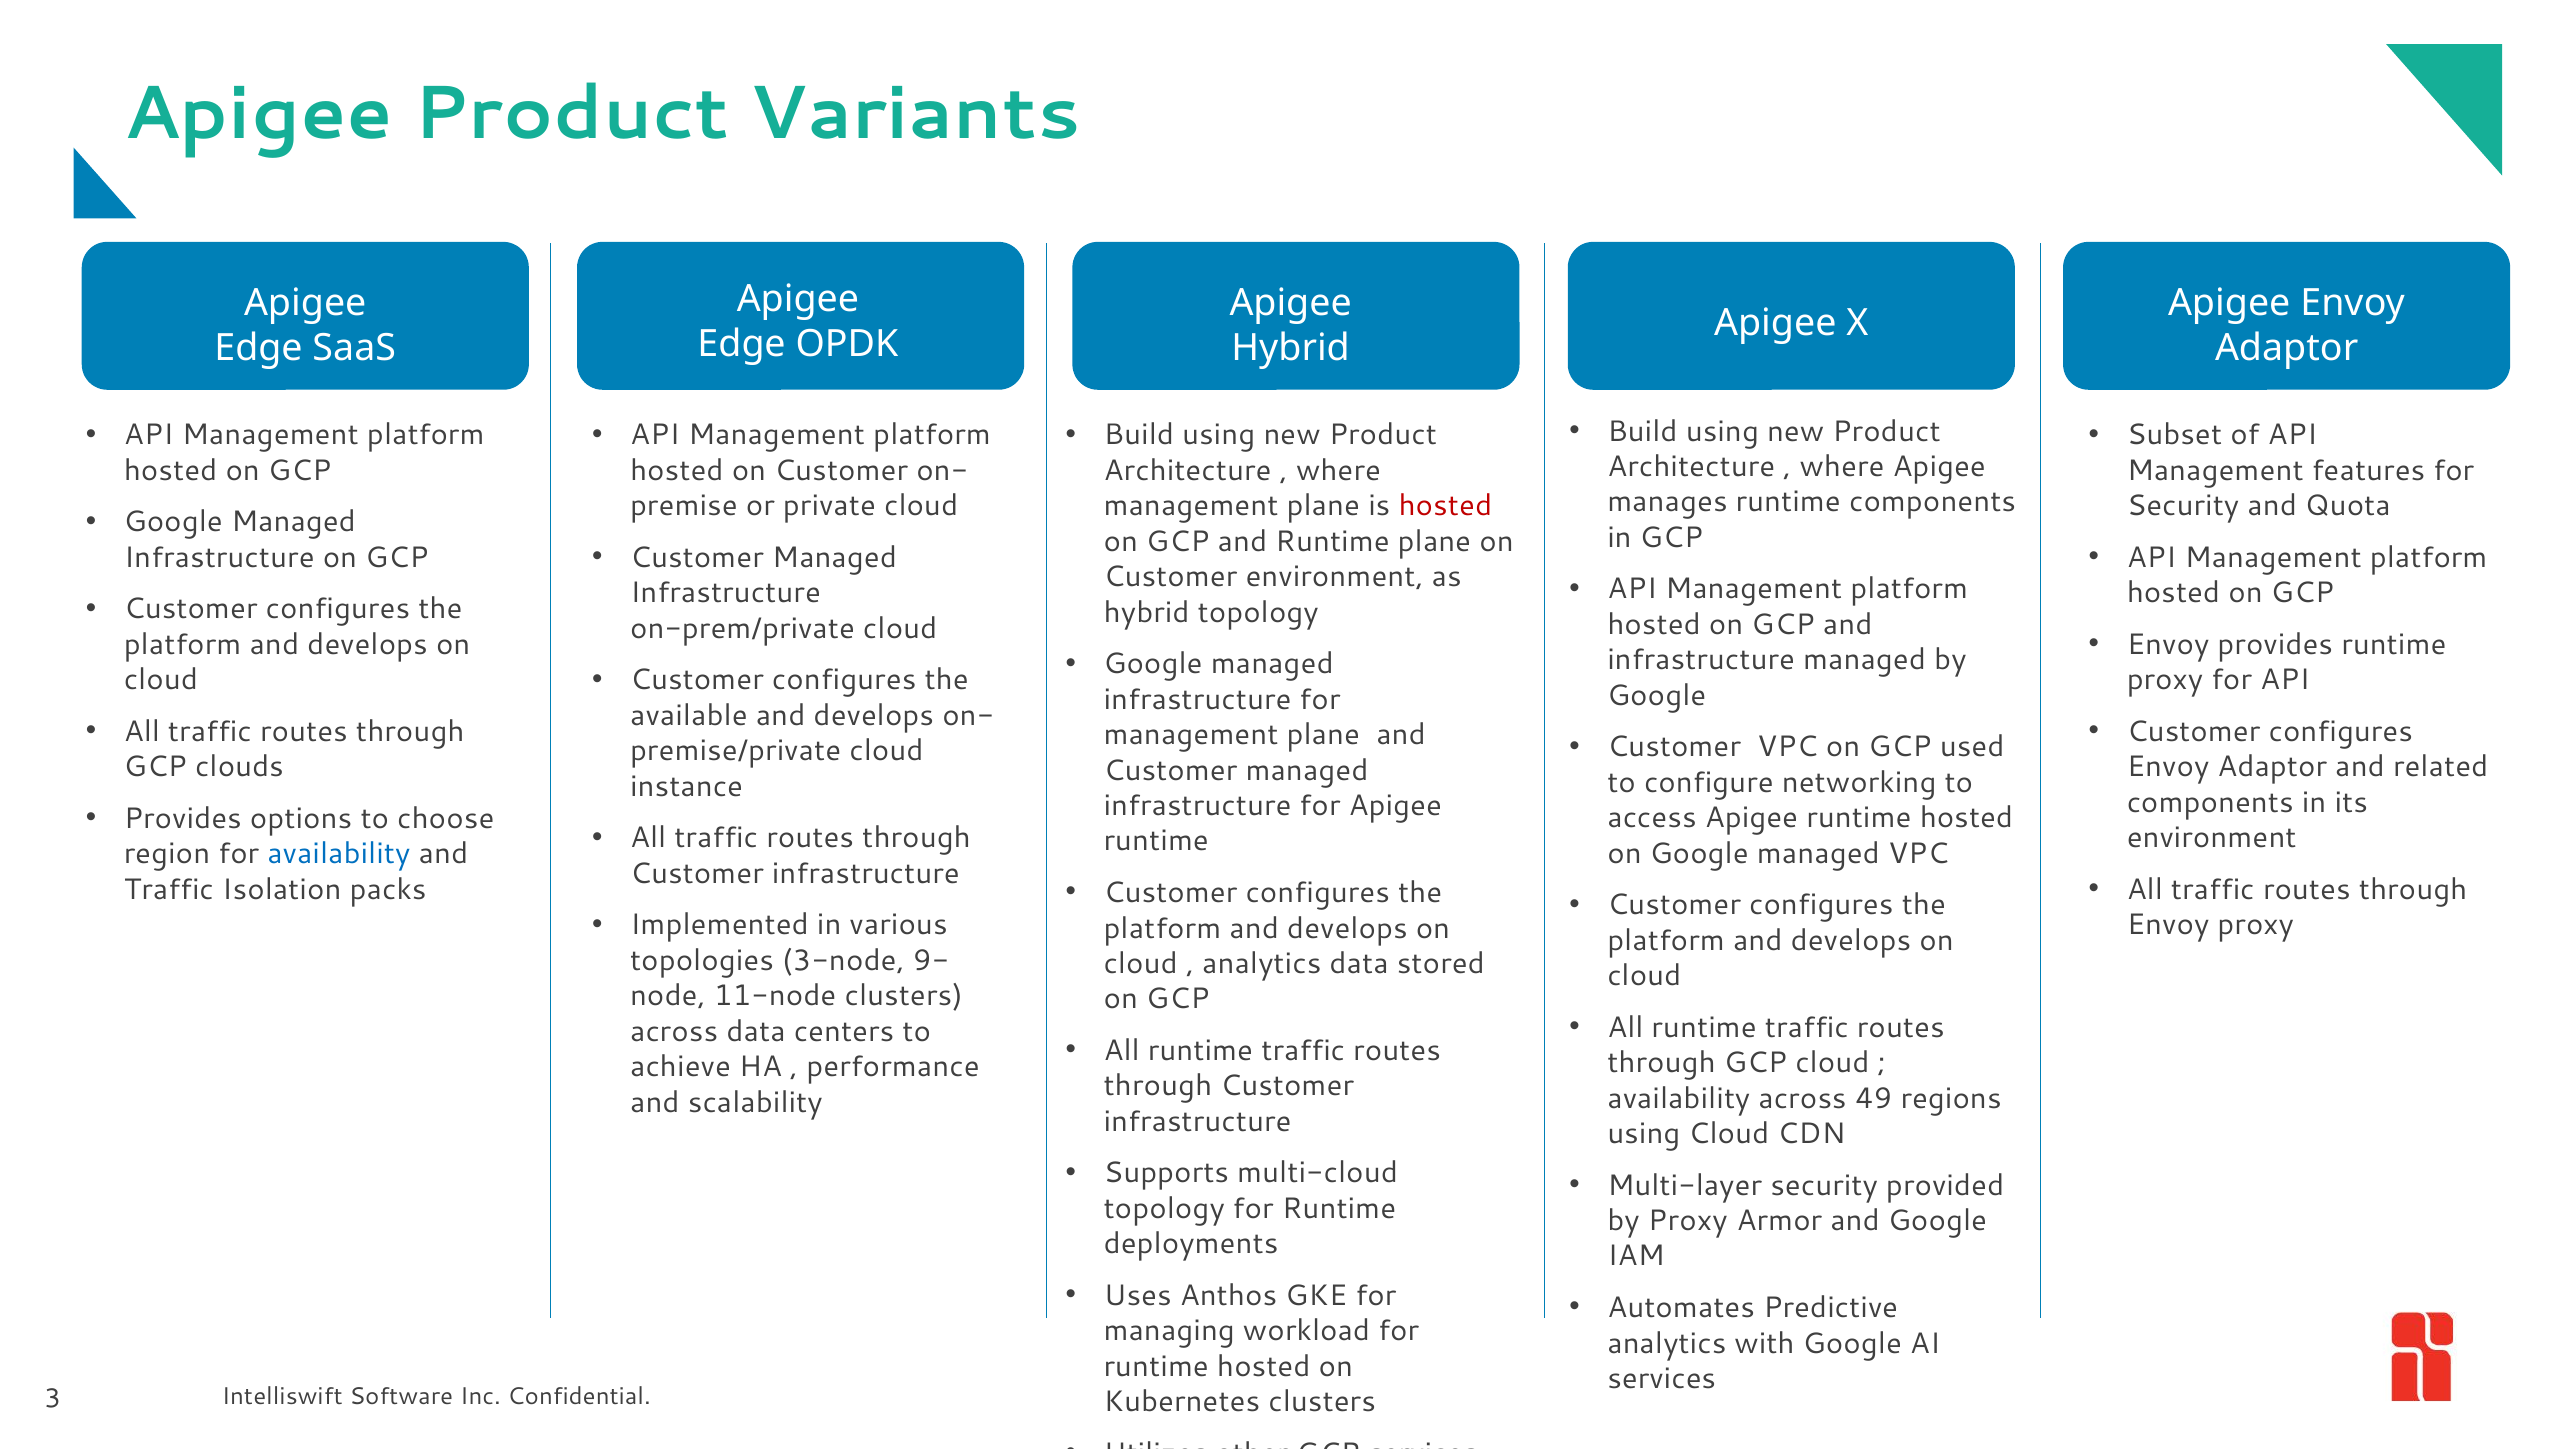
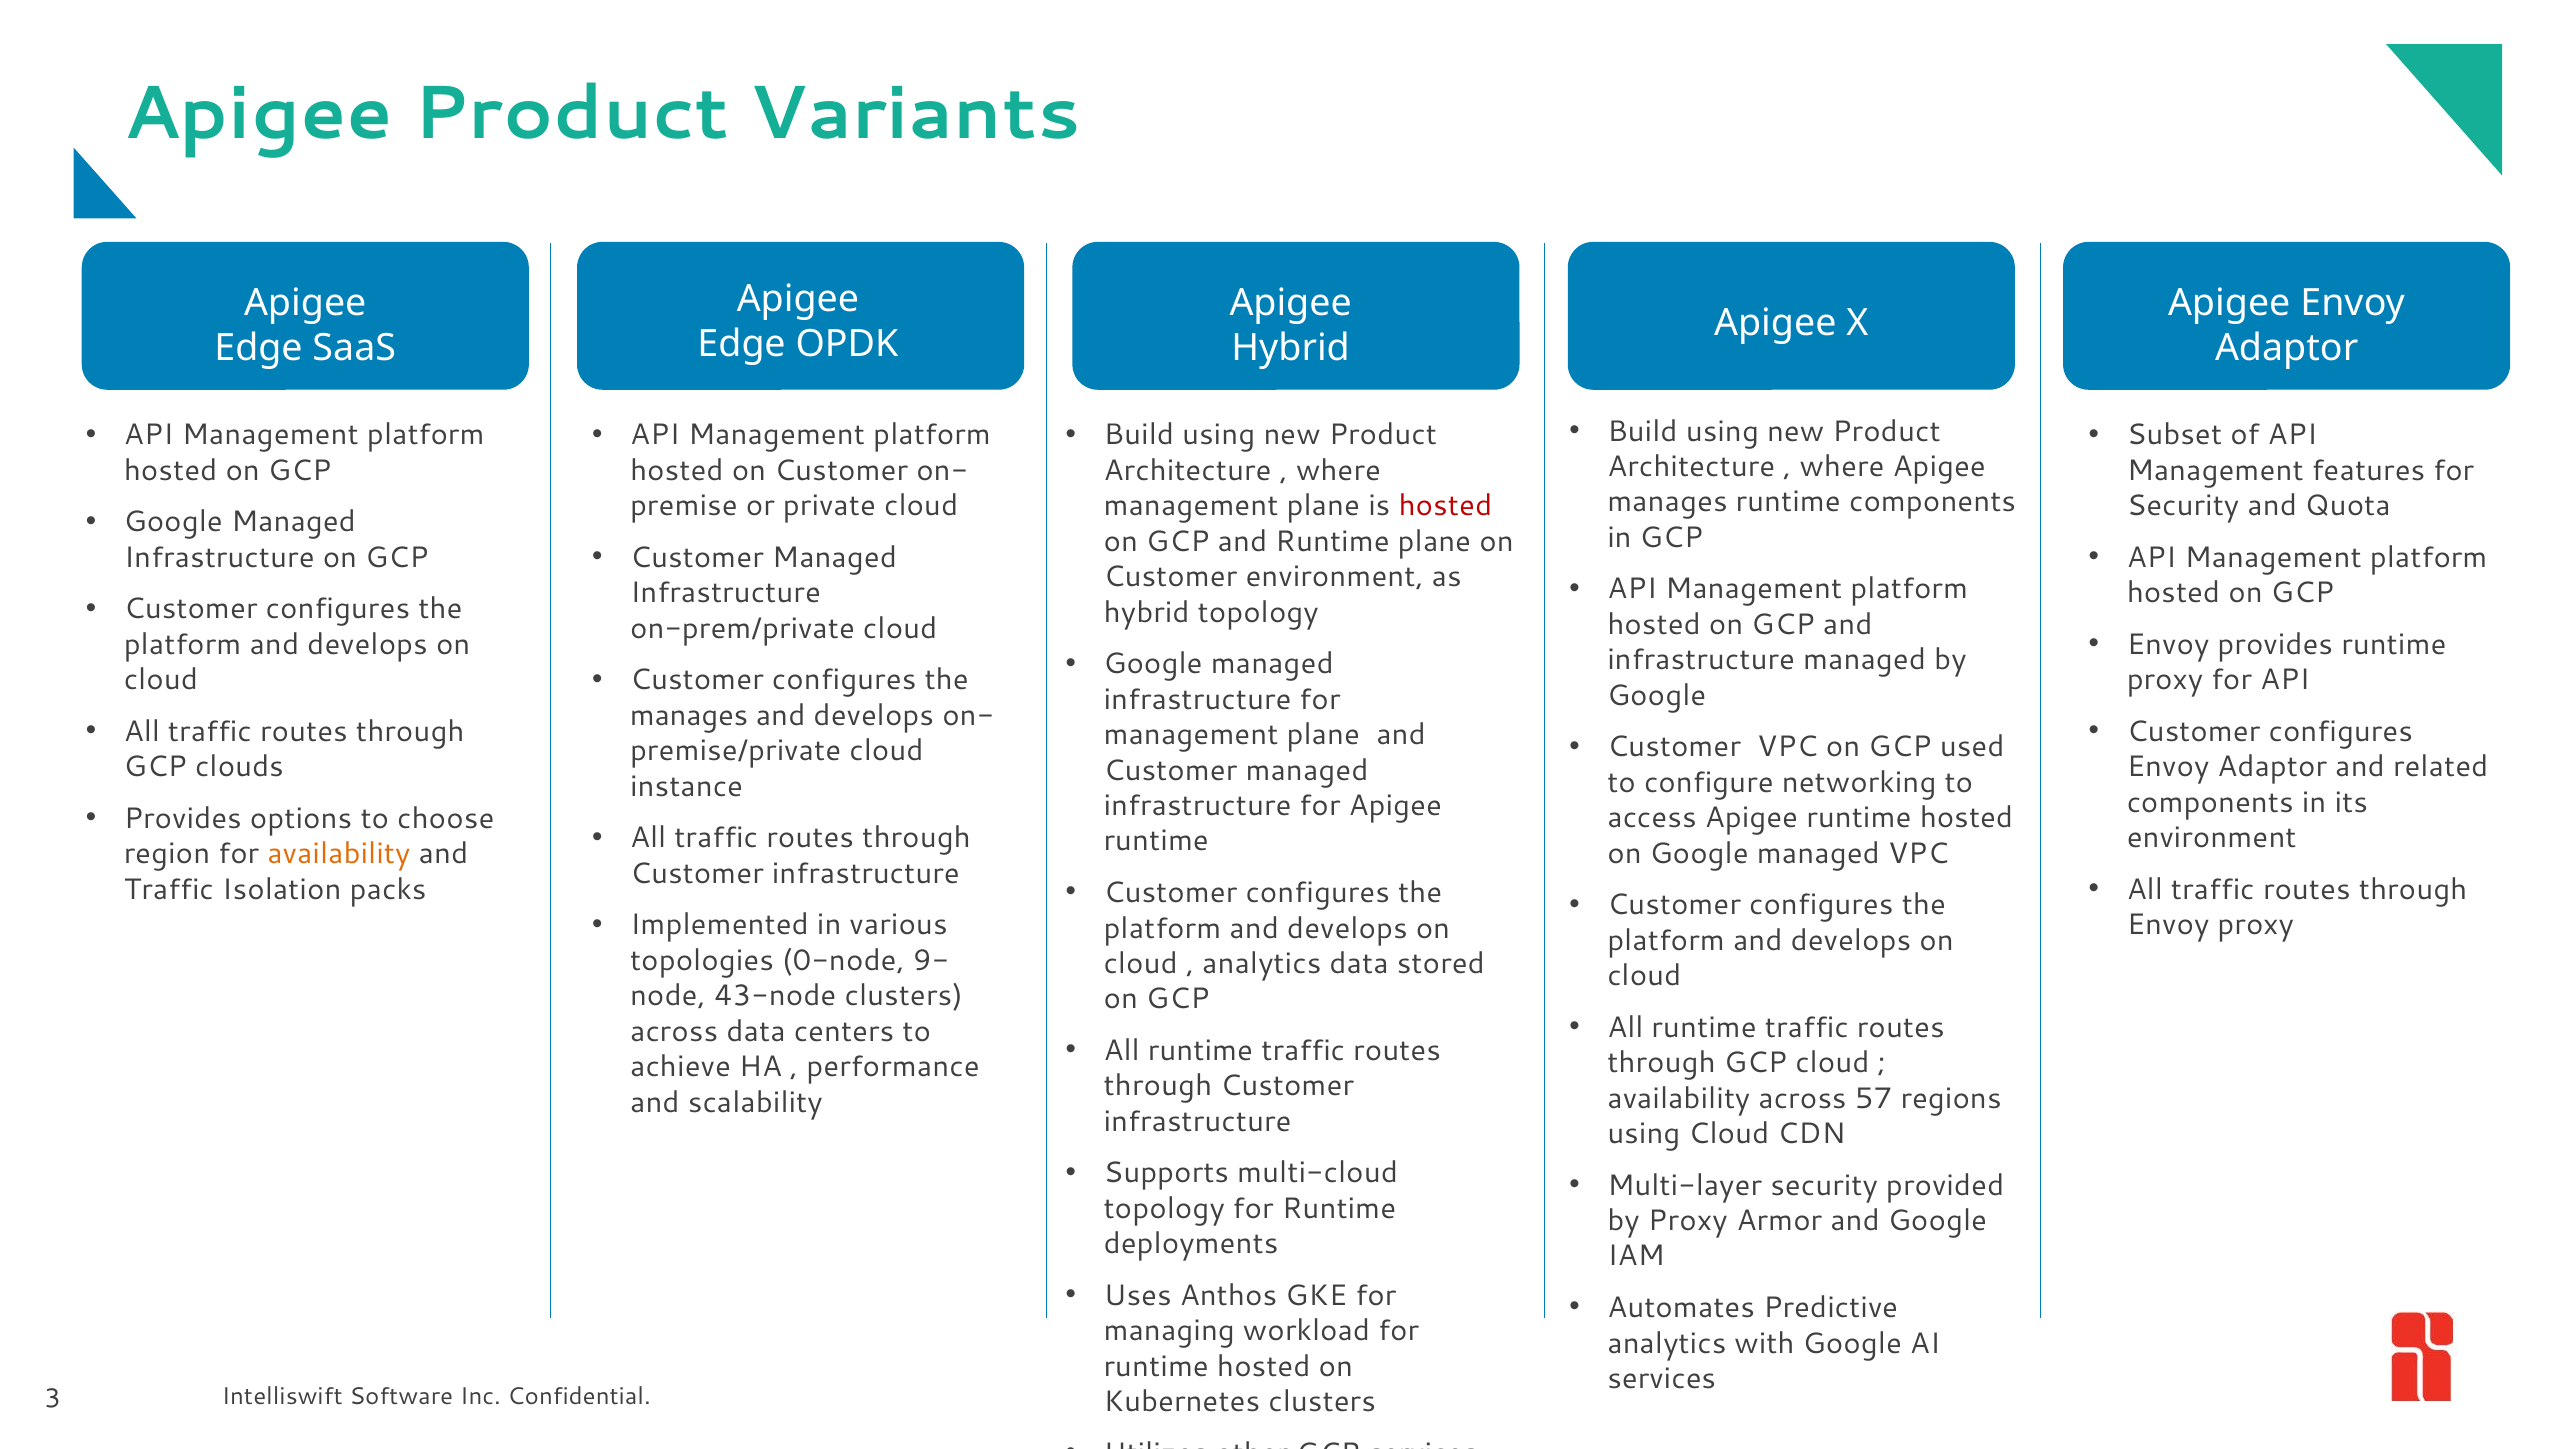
available: available -> manages (689, 716)
availability colour: blue -> orange (339, 854)
3-node: 3-node -> 0-node (843, 961)
11-node: 11-node -> 43-node (775, 996)
49: 49 -> 57 (1874, 1098)
